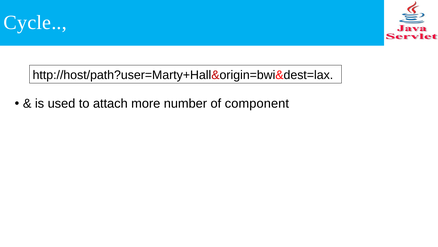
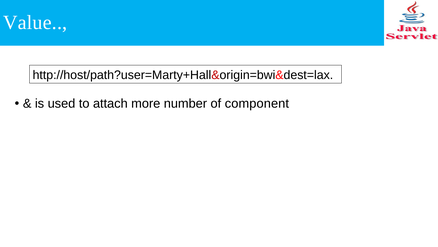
Cycle: Cycle -> Value (35, 23)
